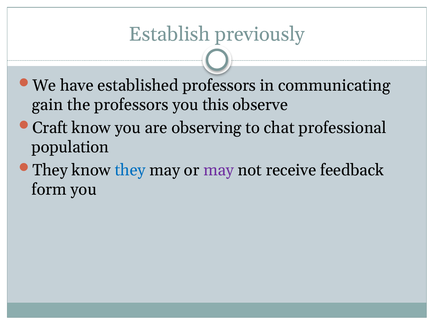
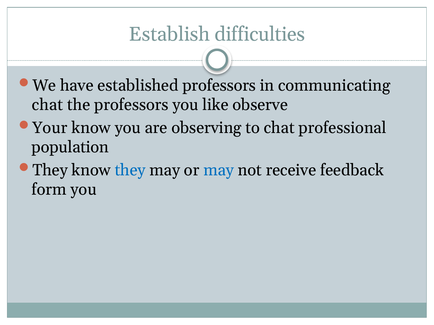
previously: previously -> difficulties (260, 34)
gain: gain -> chat (47, 105)
this: this -> like (216, 105)
Craft: Craft -> Your (50, 128)
may colour: purple -> blue (219, 170)
